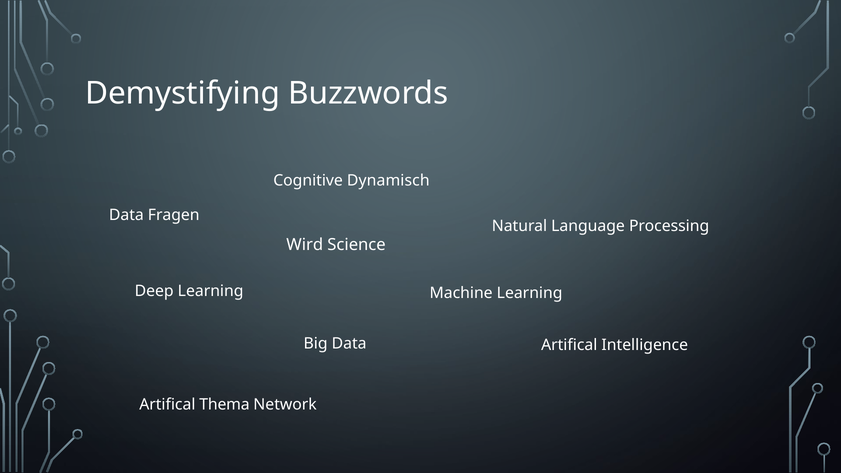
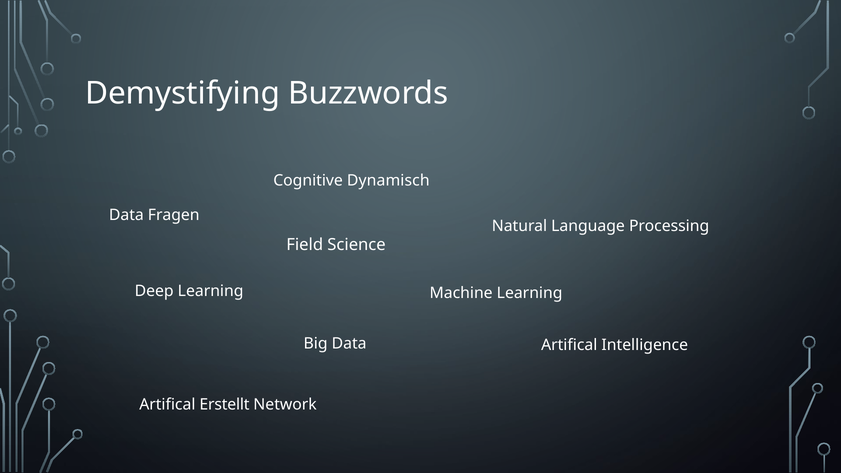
Wird: Wird -> Field (305, 245)
Thema: Thema -> Erstellt (224, 404)
